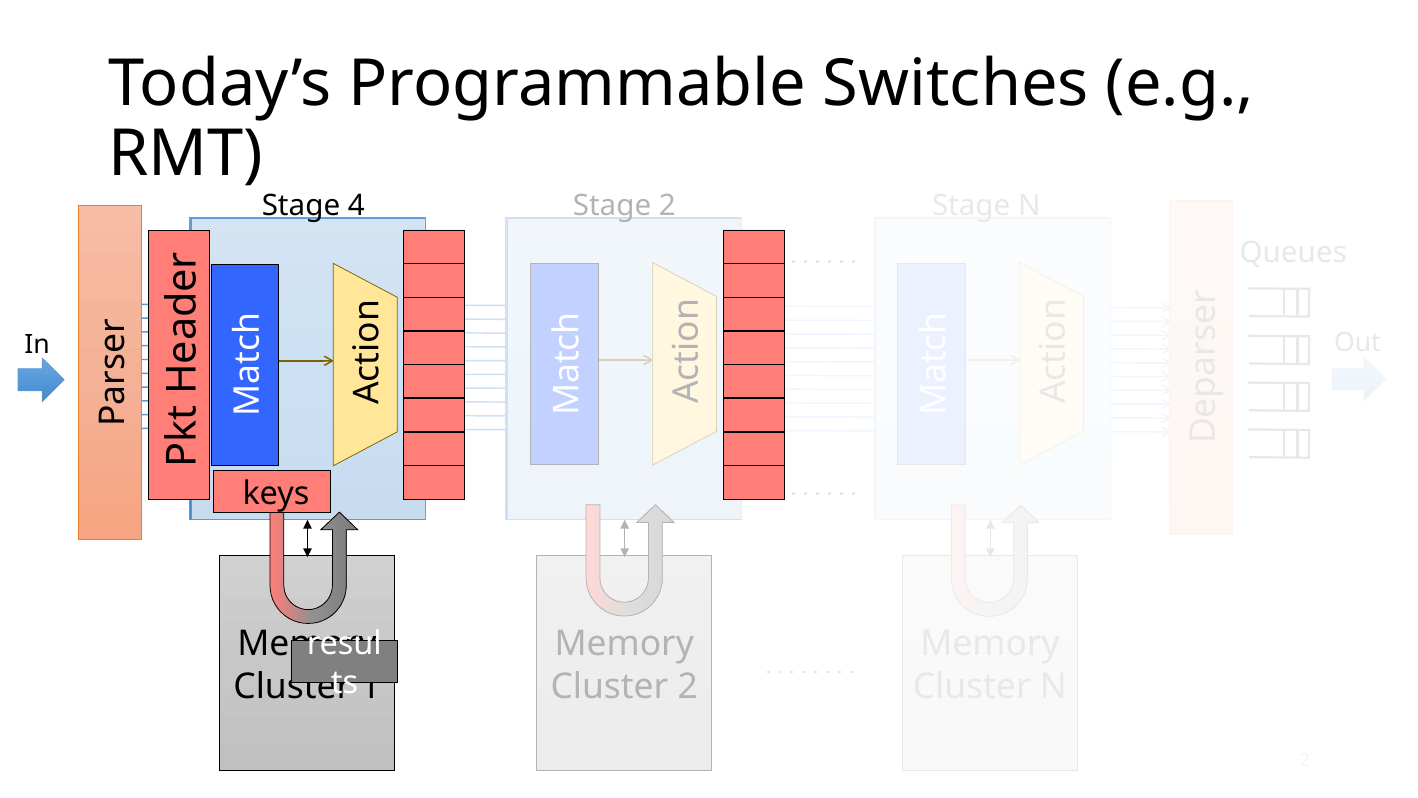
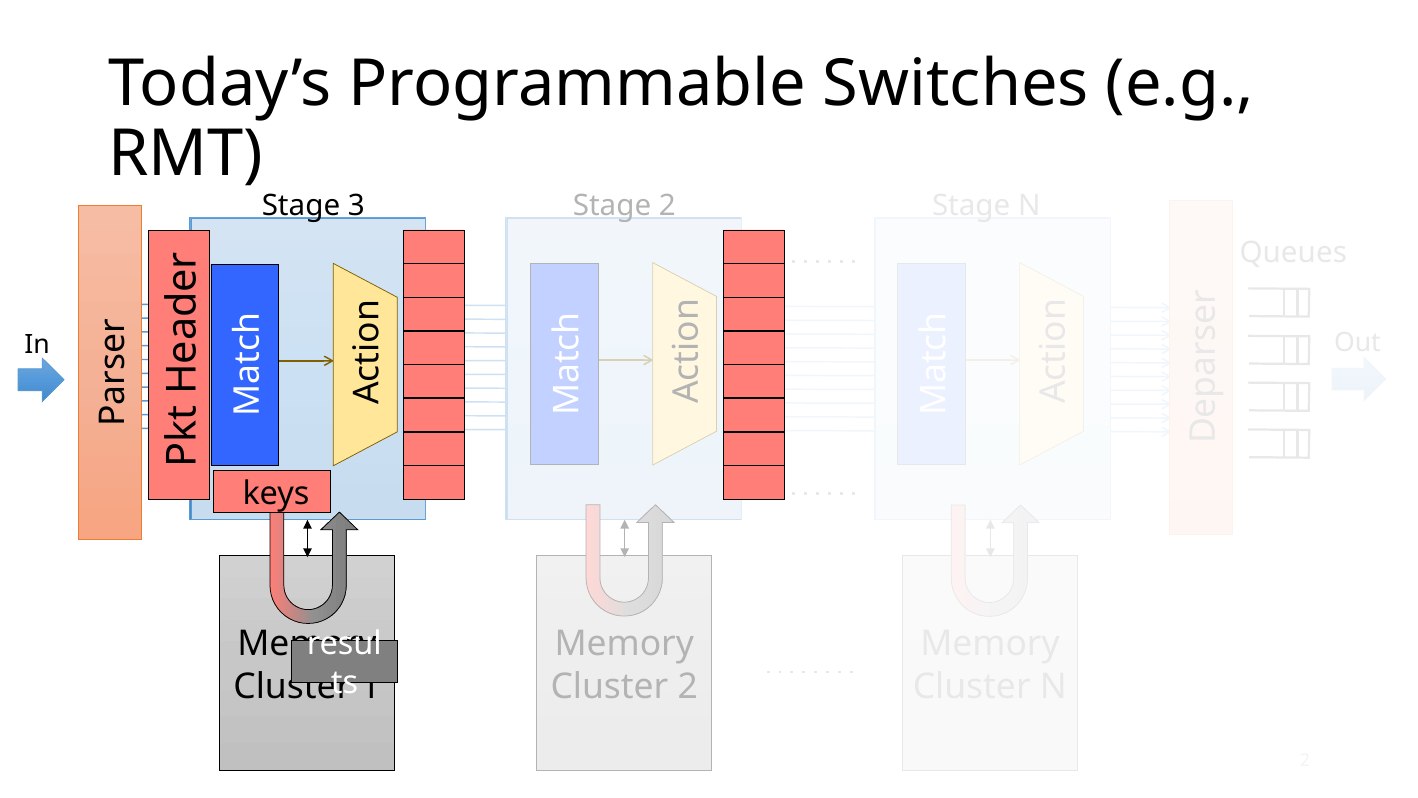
4: 4 -> 3 (356, 206)
